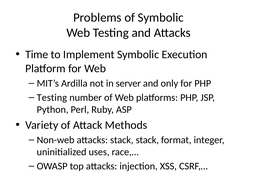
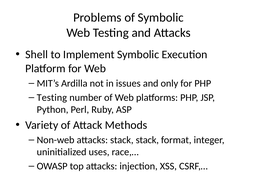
Time: Time -> Shell (37, 55)
server: server -> issues (128, 83)
